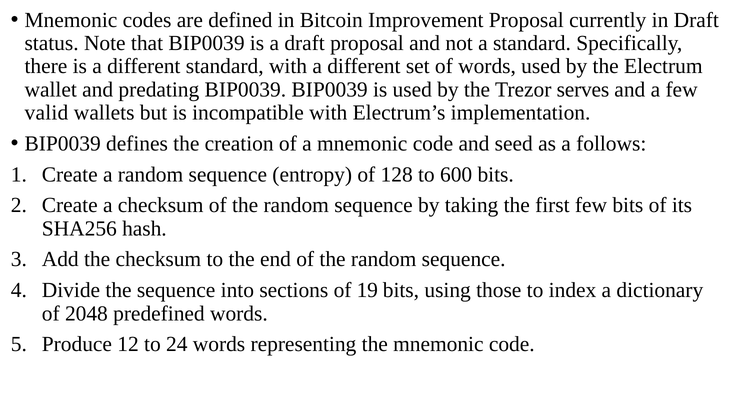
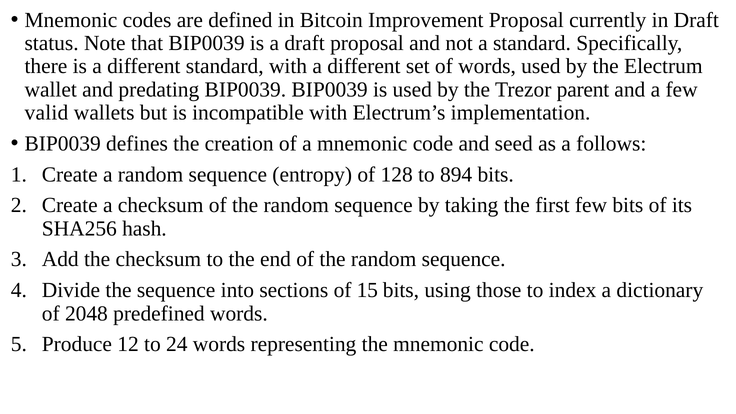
serves: serves -> parent (583, 90)
600: 600 -> 894 (456, 174)
19: 19 -> 15 (367, 290)
